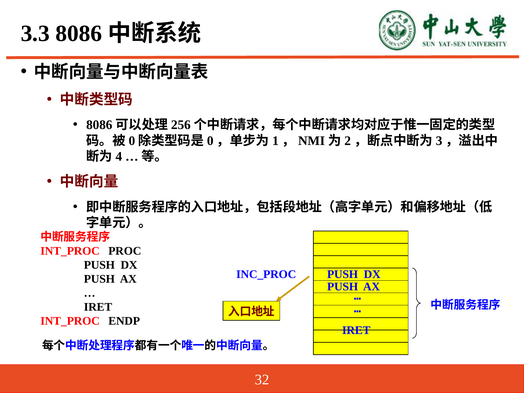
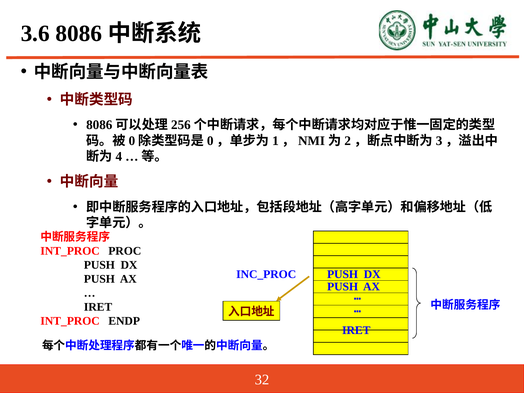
3.3: 3.3 -> 3.6 (35, 34)
